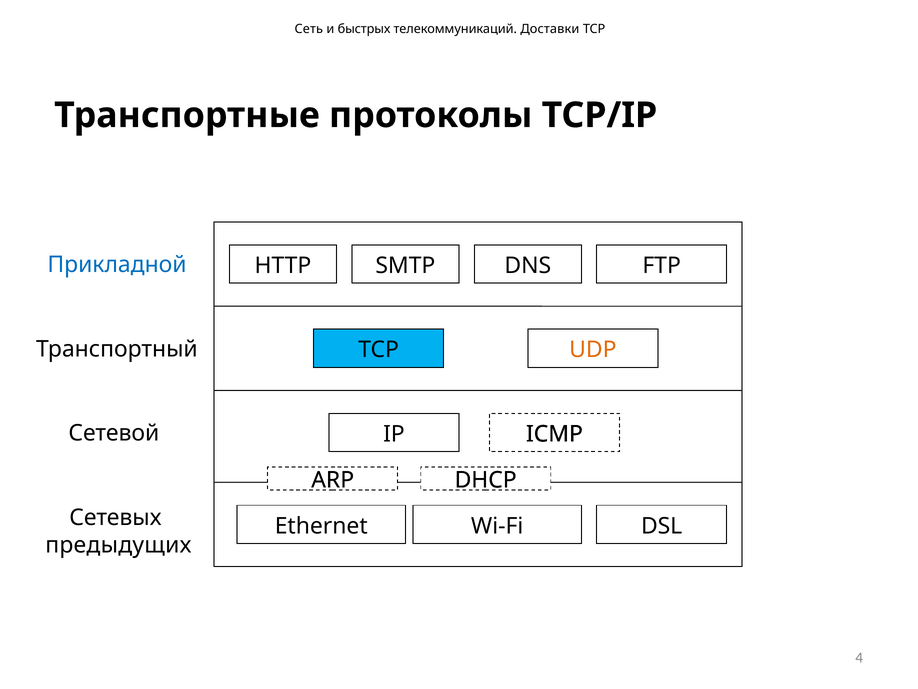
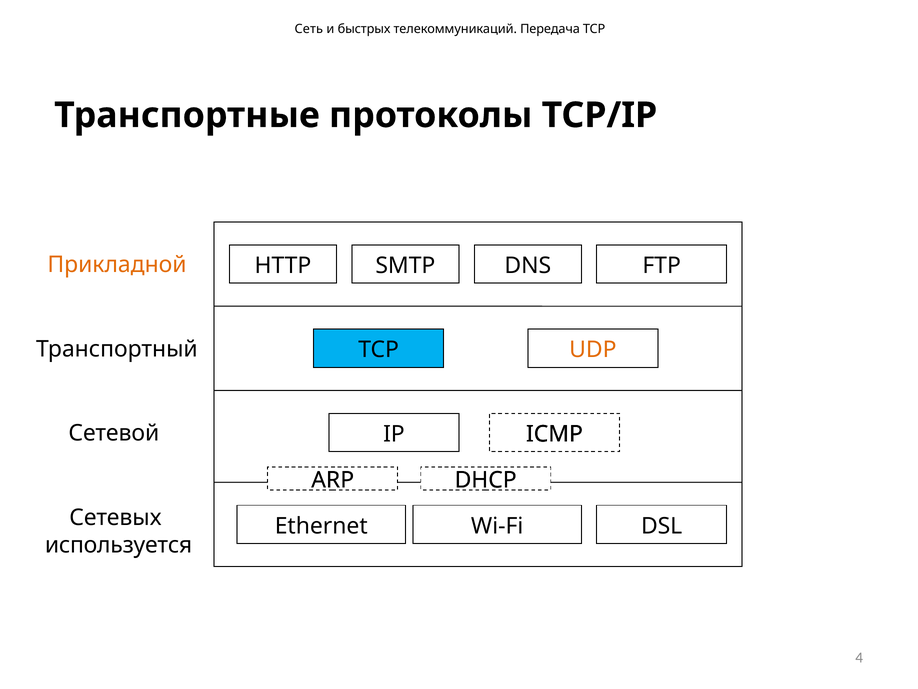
Доставки: Доставки -> Передача (550, 29)
Прикладной colour: blue -> orange (117, 265)
предыдущих: предыдущих -> используется (119, 545)
